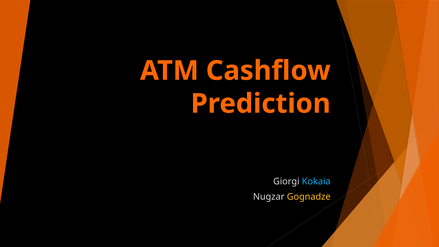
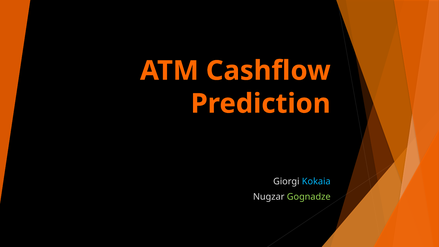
Gognadze colour: yellow -> light green (309, 197)
